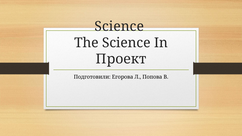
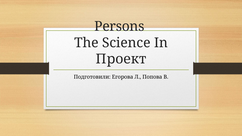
Science: Science -> Persons (119, 26)
